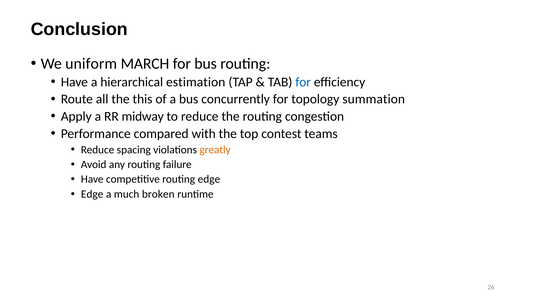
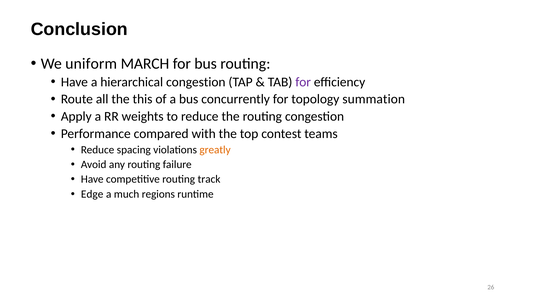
hierarchical estimation: estimation -> congestion (196, 82)
for colour: blue -> purple (303, 82)
midway: midway -> weights (143, 116)
routing edge: edge -> track (209, 179)
broken: broken -> regions (158, 194)
